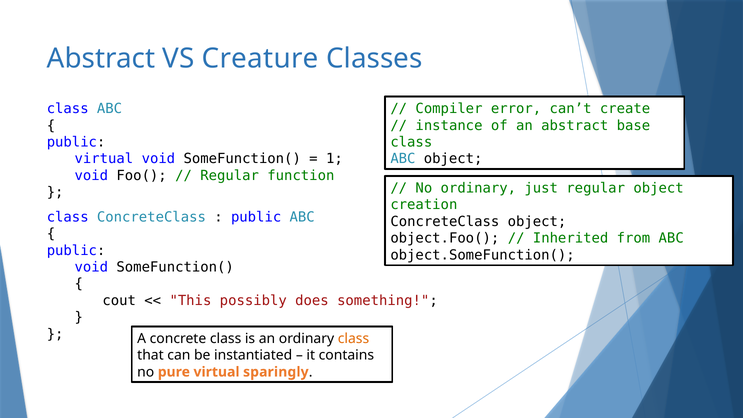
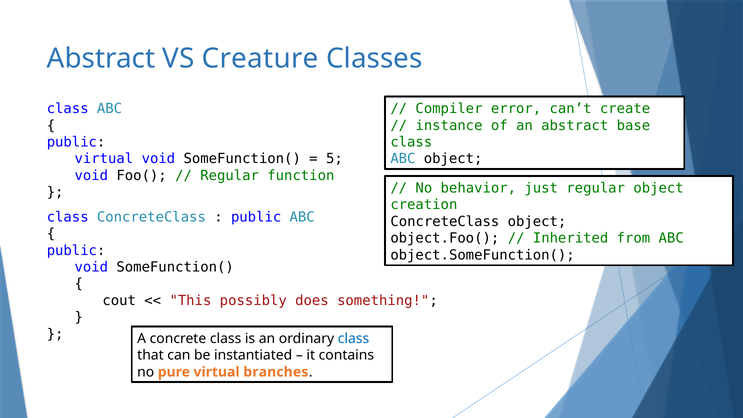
1: 1 -> 5 (334, 159)
No ordinary: ordinary -> behavior (478, 188)
class colour: orange -> blue (353, 338)
sparingly: sparingly -> branches (276, 372)
